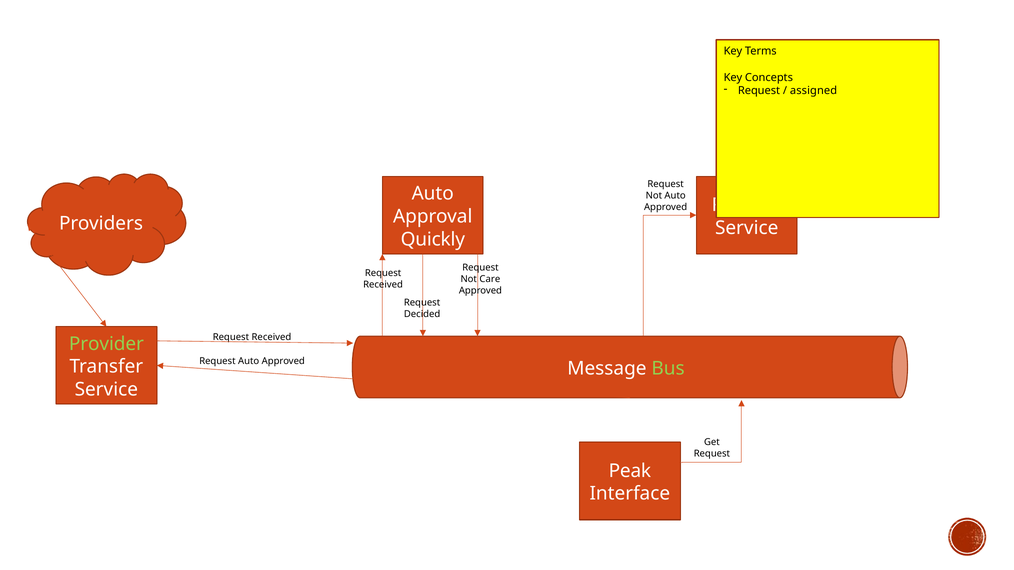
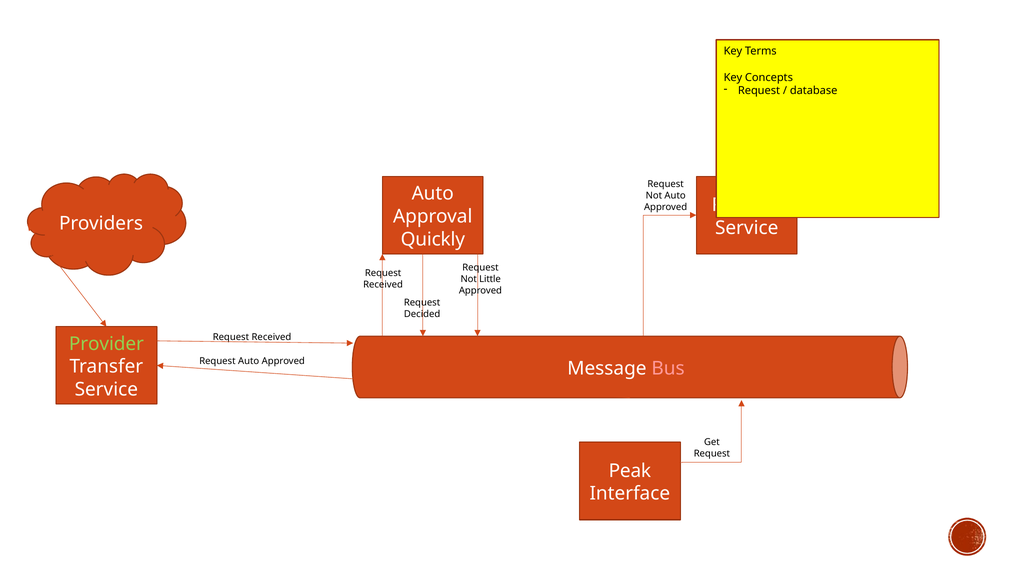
assigned: assigned -> database (814, 91)
Care: Care -> Little (490, 279)
Bus colour: light green -> pink (668, 369)
